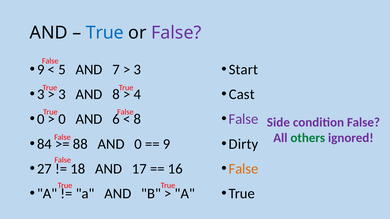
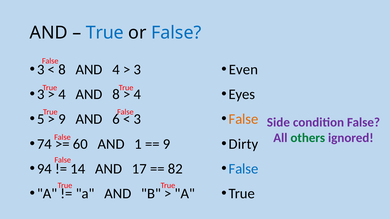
False colour: purple -> blue (176, 33)
9: 9 -> 3 (41, 70)
5: 5 -> 8 (62, 70)
AND 7: 7 -> 4 (116, 70)
Start: Start -> Even (243, 70)
3: 3 -> 4 (62, 95)
Cast: Cast -> Eyes (242, 95)
0: 0 -> 5 (41, 119)
0: 0 -> 9 (62, 119)
8: 8 -> 3 (137, 119)
False colour: purple -> orange (244, 119)
84: 84 -> 74 (44, 144)
88: 88 -> 60 (80, 144)
AND 0: 0 -> 1 (138, 144)
27: 27 -> 94 (44, 169)
18: 18 -> 14 (78, 169)
16: 16 -> 82 (175, 169)
False colour: orange -> blue (244, 169)
